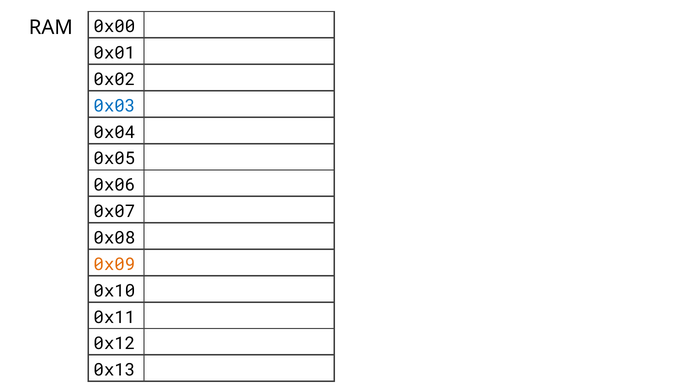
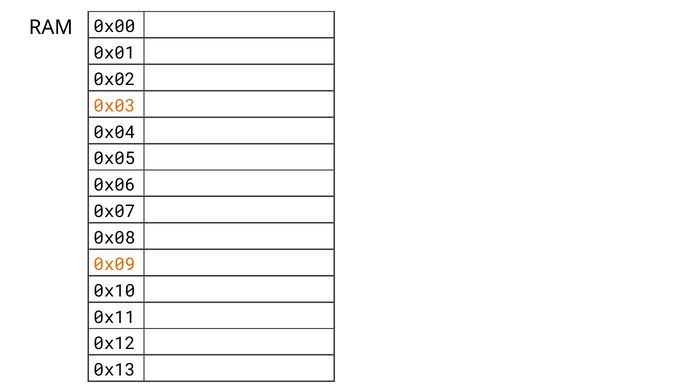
0x03 colour: blue -> orange (114, 106)
